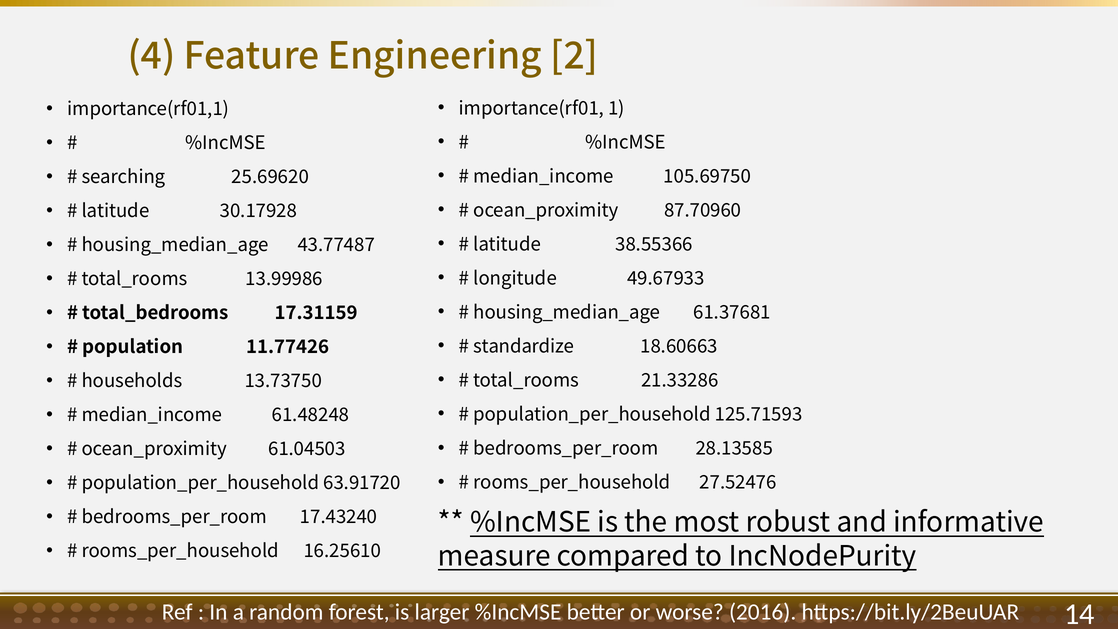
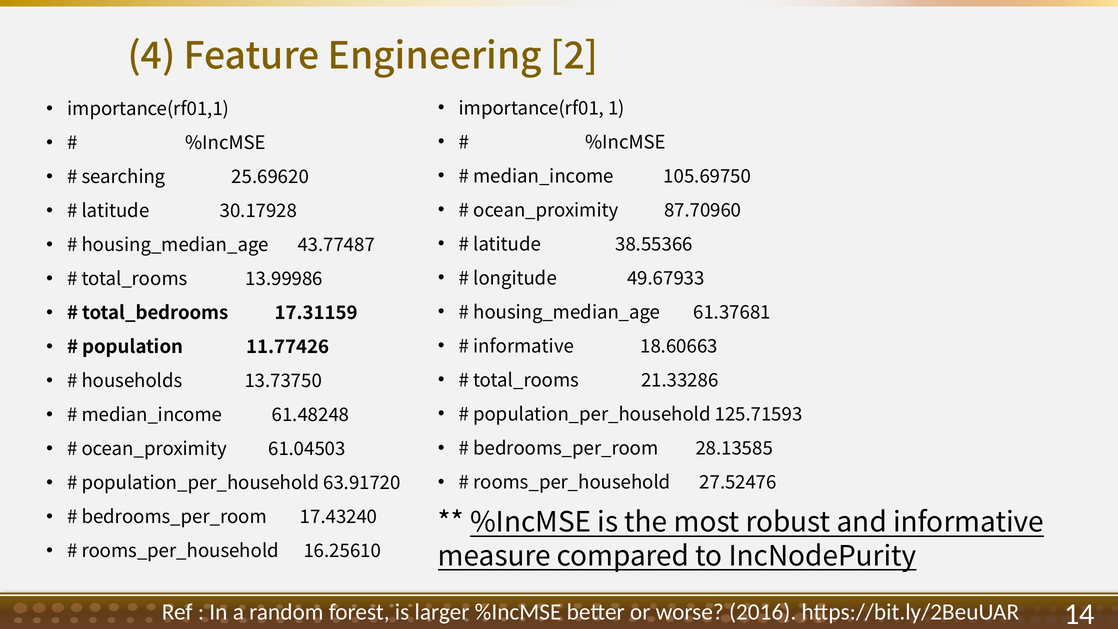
standardize: standardize -> informative (524, 346)
